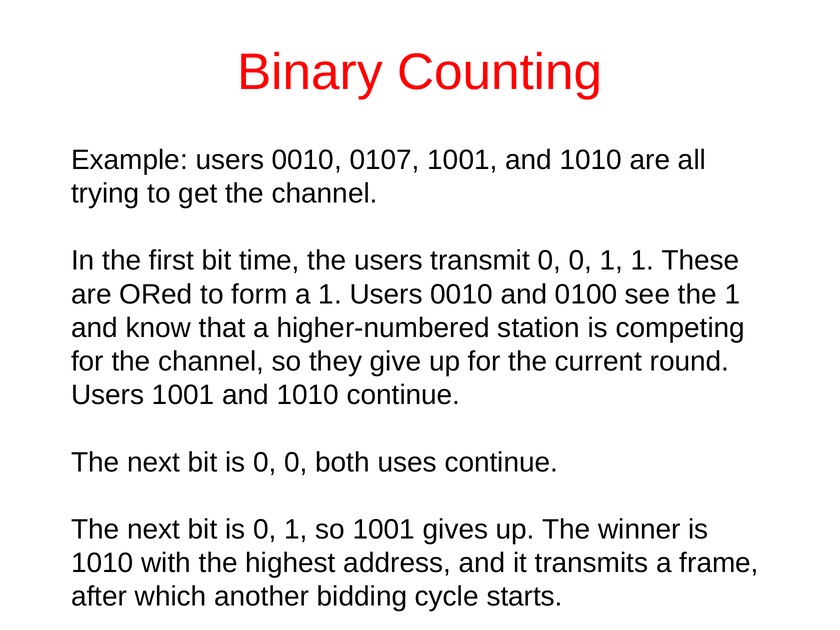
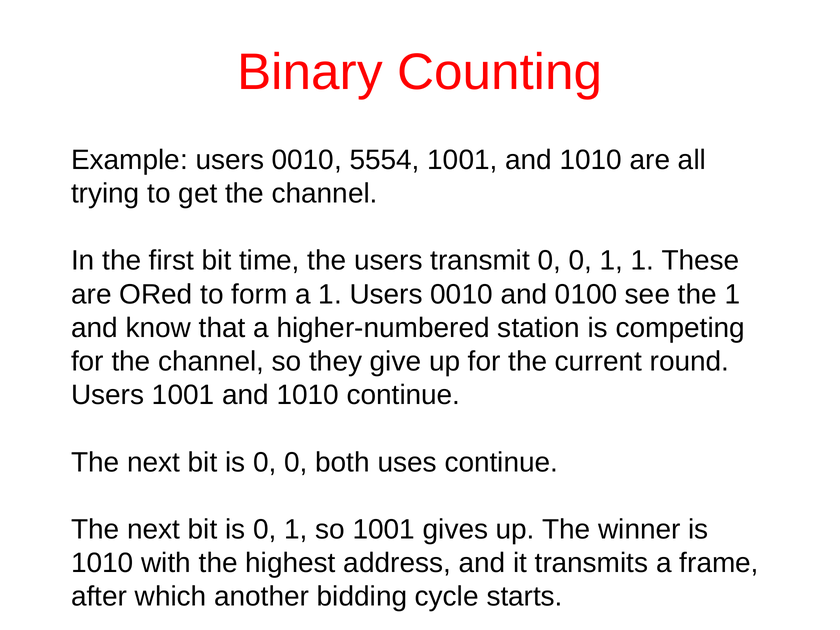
0107: 0107 -> 5554 (385, 160)
